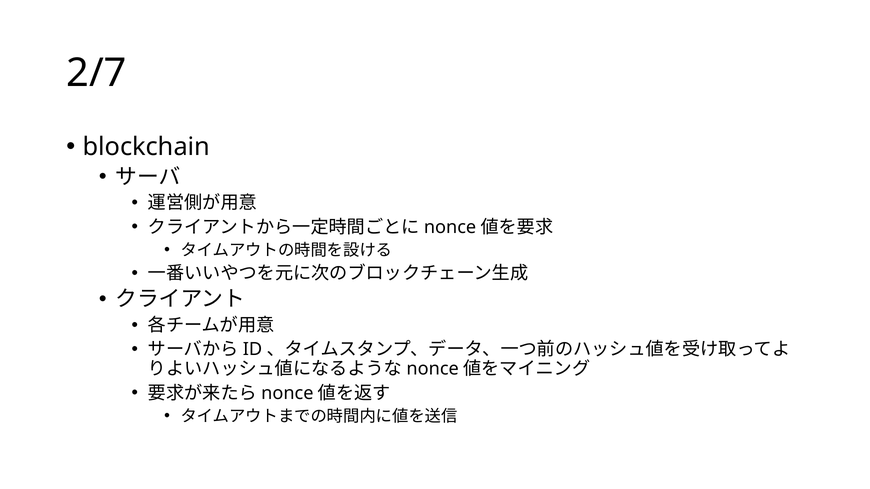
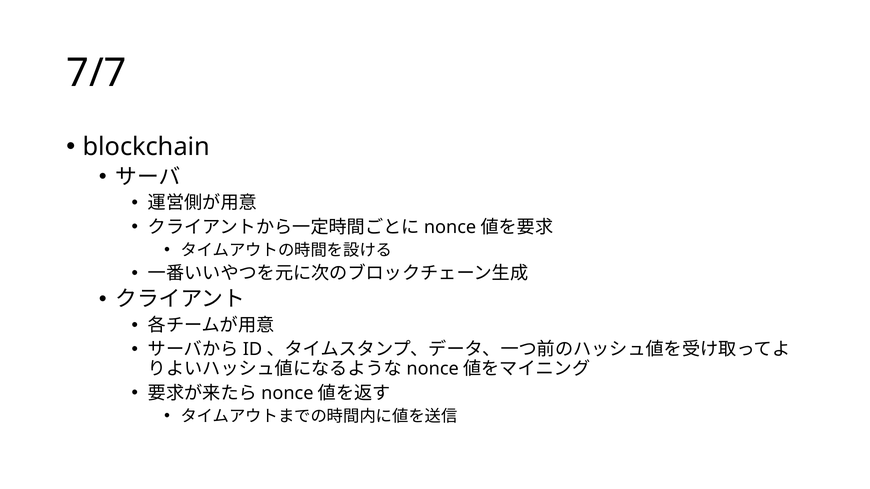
2/7: 2/7 -> 7/7 (97, 73)
